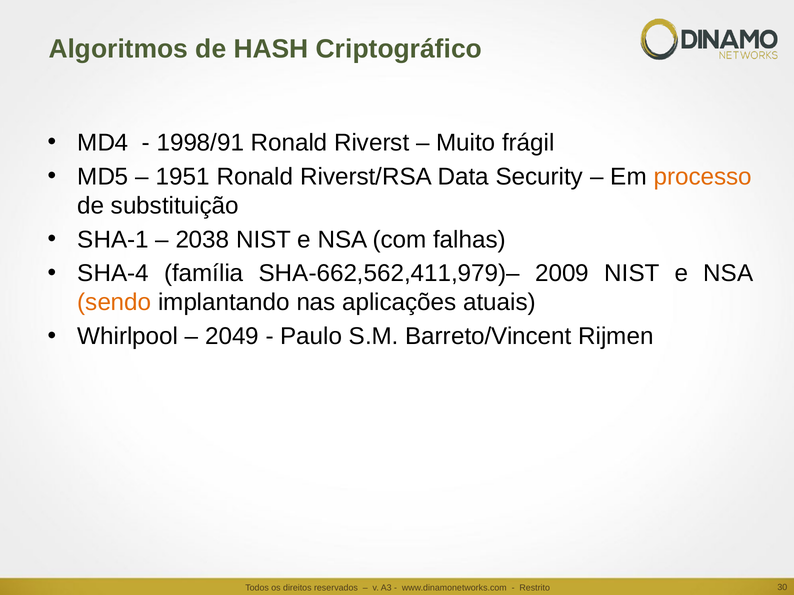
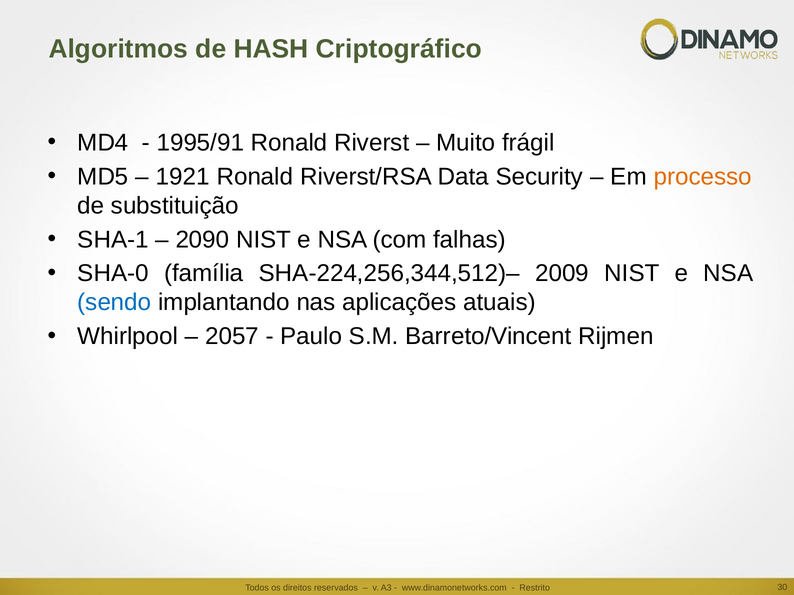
1998/91: 1998/91 -> 1995/91 (200, 143)
1951: 1951 -> 1921 (183, 177)
2038: 2038 -> 2090 (202, 240)
SHA-4: SHA-4 -> SHA-0 (113, 274)
SHA-662,562,411,979)–: SHA-662,562,411,979)– -> SHA-224,256,344,512)– (389, 274)
sendo colour: orange -> blue (114, 303)
2049: 2049 -> 2057 (232, 337)
